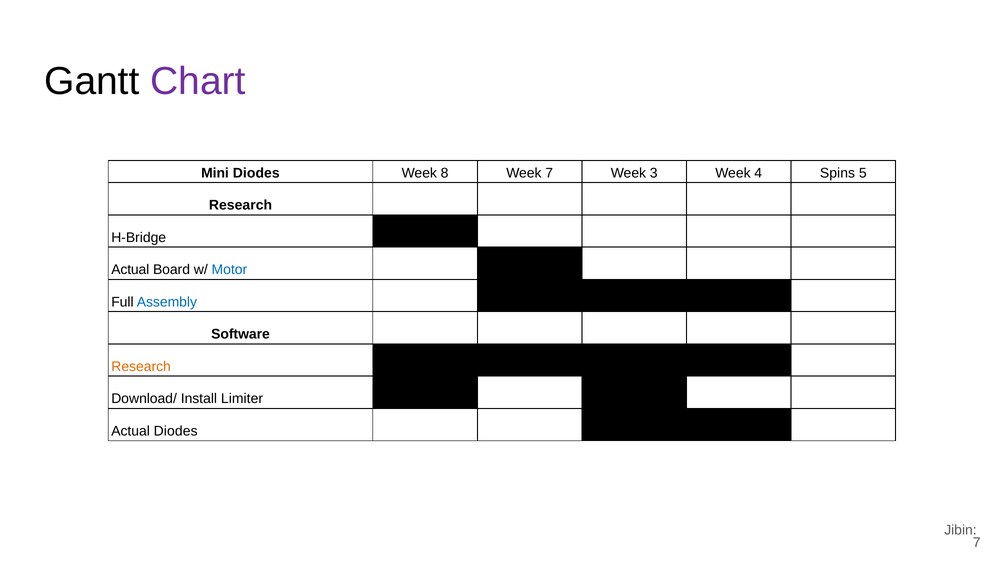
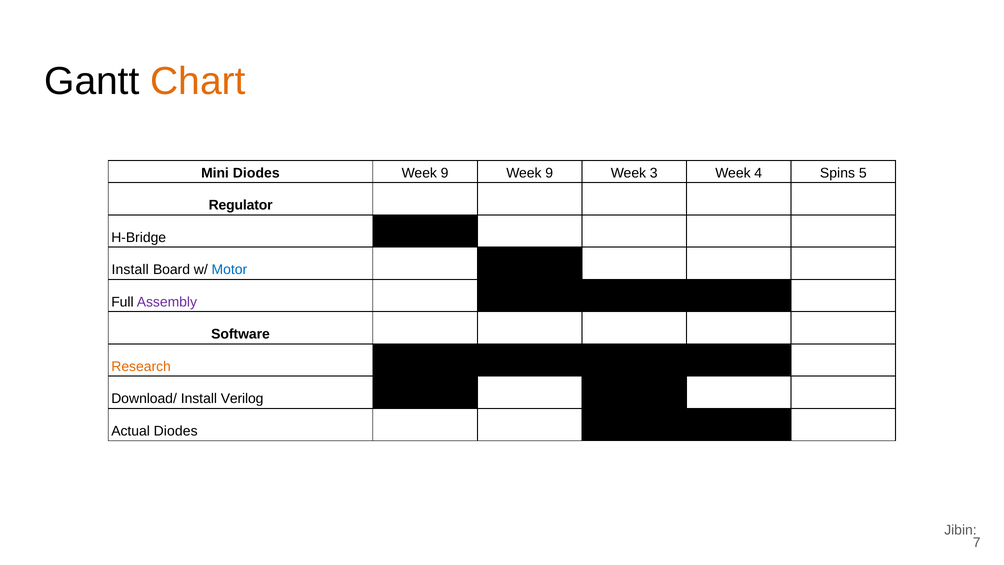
Chart colour: purple -> orange (198, 81)
8: 8 -> 9 (445, 173)
7: 7 -> 9 (549, 173)
Research: Research -> Regulator (241, 205)
Actual: Actual -> Install (130, 270)
Assembly colour: blue -> purple (167, 302)
Limiter: Limiter -> Verilog (242, 399)
